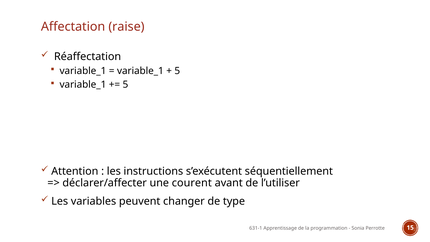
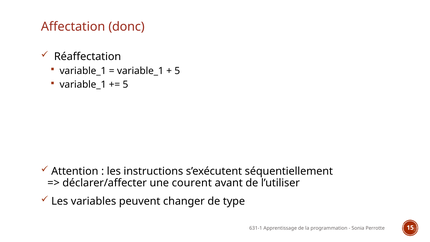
raise: raise -> donc (127, 27)
